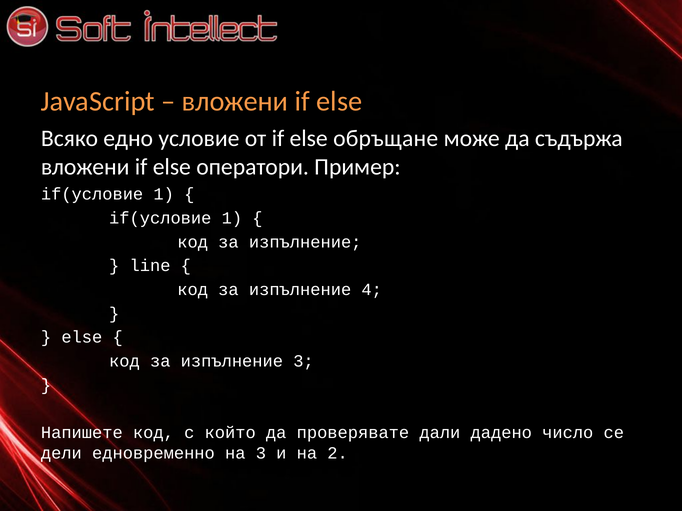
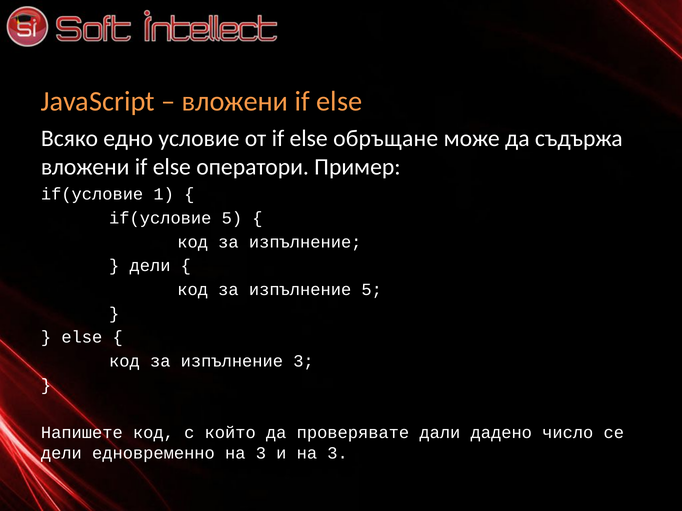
1: 1 -> 5 (232, 218)
line: line -> дели (150, 266)
изпълнение 4: 4 -> 5 (372, 290)
и на 2: 2 -> 3 (338, 454)
